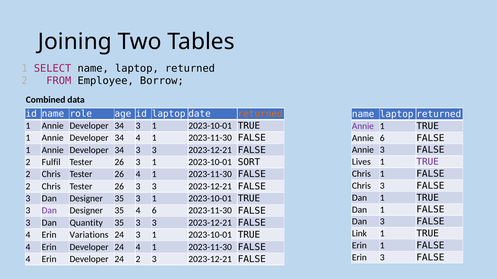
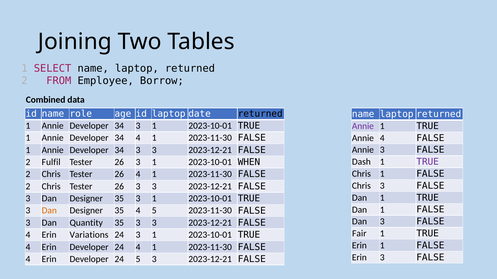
returned colour: orange -> black (260, 114)
Annie 6: 6 -> 4 (382, 138)
Lives: Lives -> Dash (361, 162)
SORT: SORT -> WHEN (249, 162)
Dan colour: purple -> orange (49, 211)
4 6: 6 -> 5 (154, 211)
Link: Link -> Fair (359, 234)
24 2: 2 -> 5 (138, 260)
